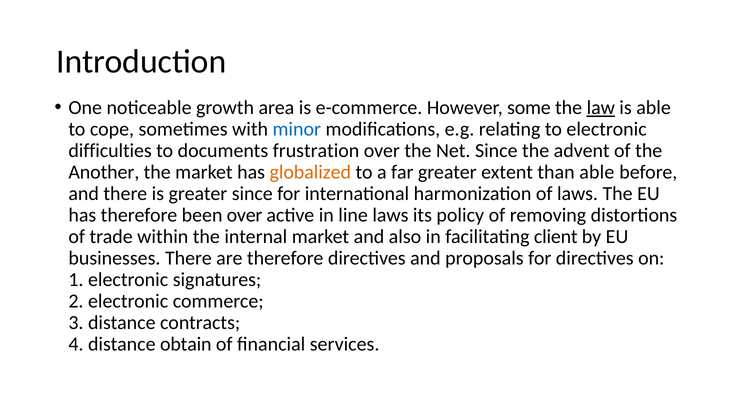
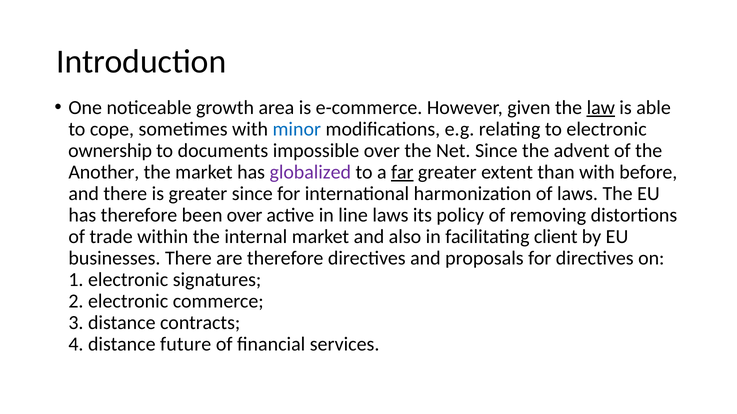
some: some -> given (529, 108)
difficulties: difficulties -> ownership (110, 151)
frustration: frustration -> impossible (316, 151)
globalized colour: orange -> purple (310, 172)
far underline: none -> present (402, 172)
than able: able -> with (597, 172)
obtain: obtain -> future (186, 345)
